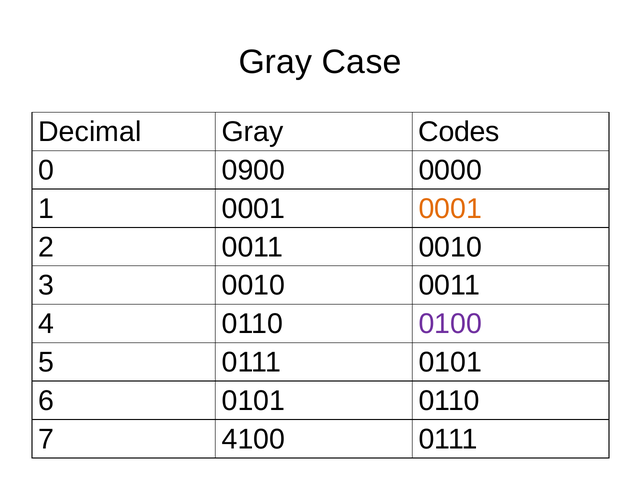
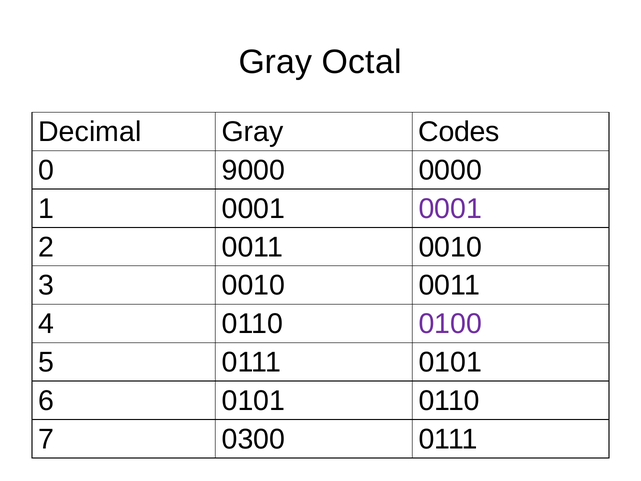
Case: Case -> Octal (362, 62)
0900: 0900 -> 9000 (253, 170)
0001 colour: orange -> purple (450, 209)
4100: 4100 -> 0300 (253, 439)
